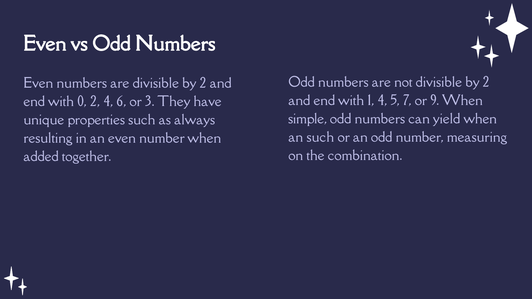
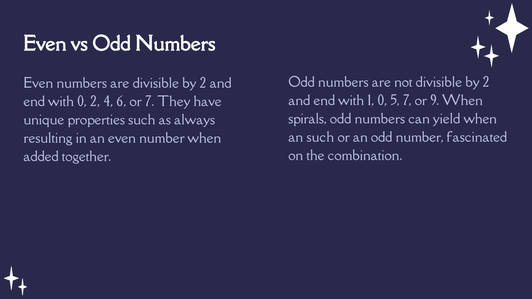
1 4: 4 -> 0 (382, 101)
or 3: 3 -> 7 (150, 102)
simple: simple -> spirals (308, 119)
measuring: measuring -> fascinated (477, 138)
